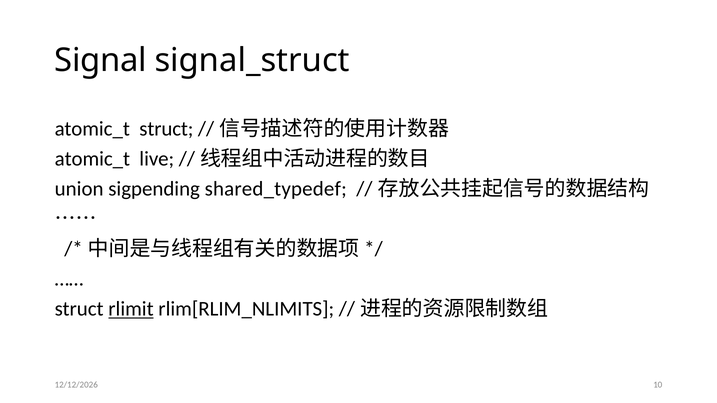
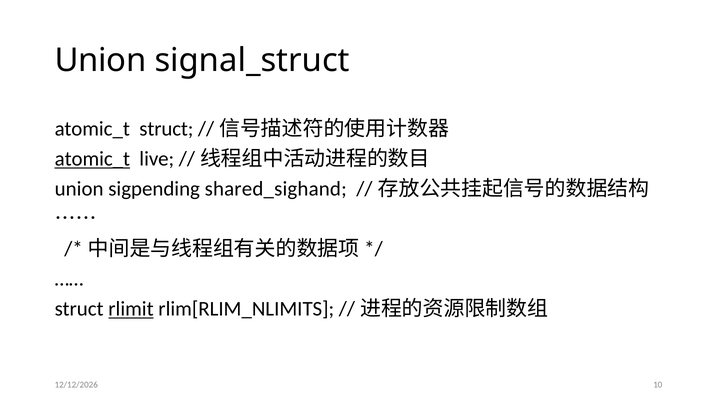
Signal: Signal -> Union (101, 60)
atomic_t underline: none -> present (92, 159)
shared_typedef: shared_typedef -> shared_sighand (276, 189)
